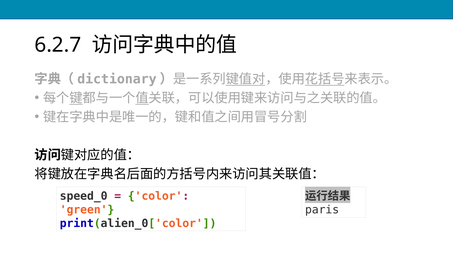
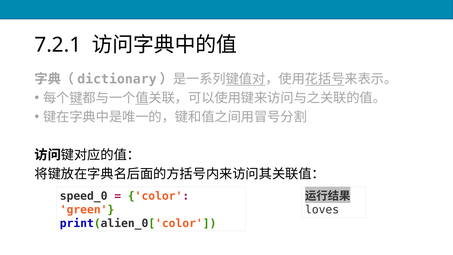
6.2.7: 6.2.7 -> 7.2.1 (58, 45)
paris: paris -> loves (322, 210)
